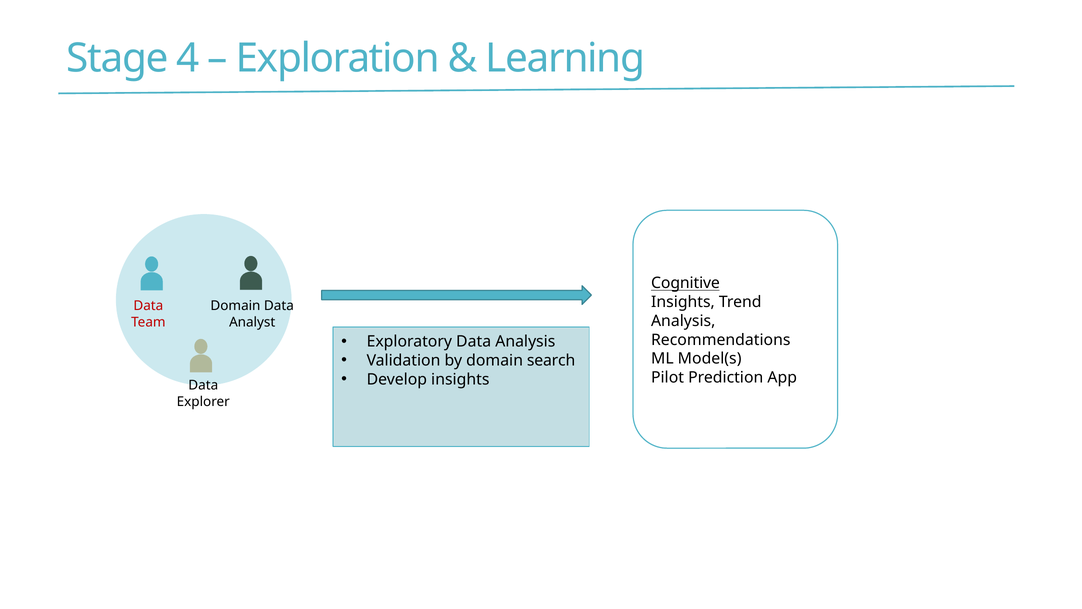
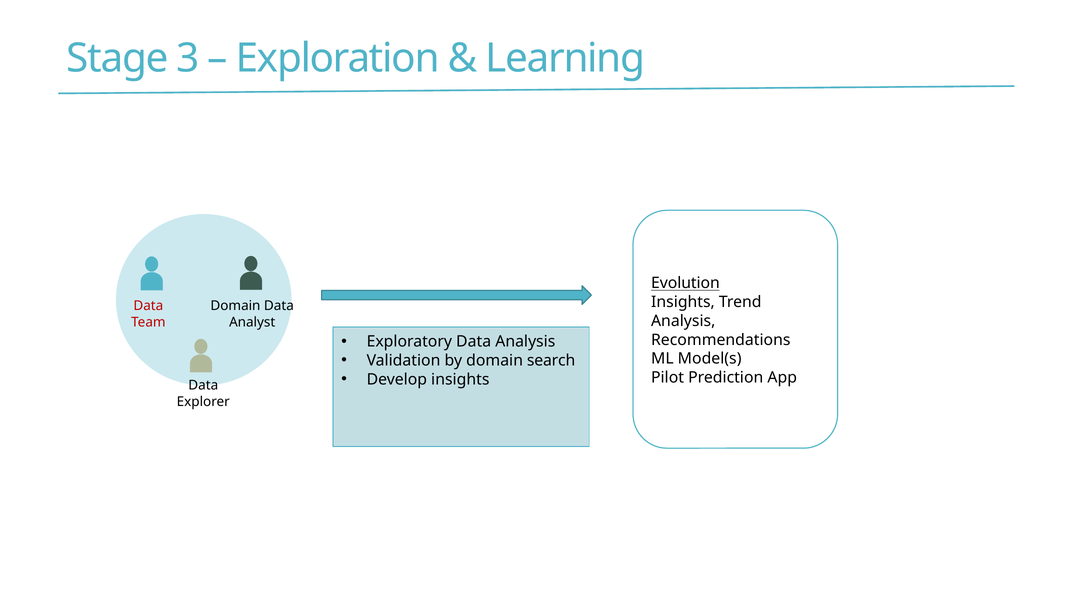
4: 4 -> 3 (188, 58)
Cognitive: Cognitive -> Evolution (685, 283)
